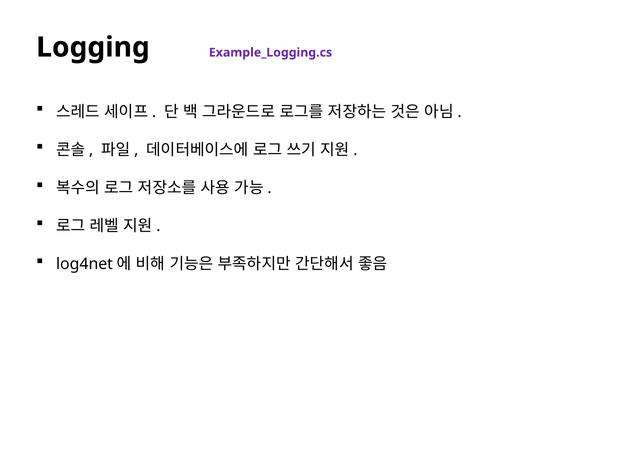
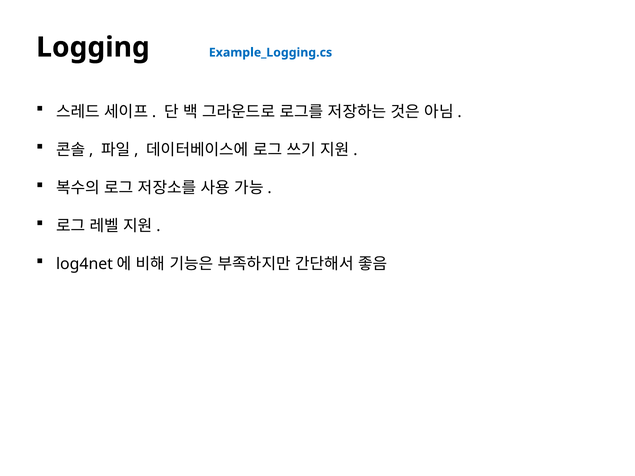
Example_Logging.cs colour: purple -> blue (270, 53)
